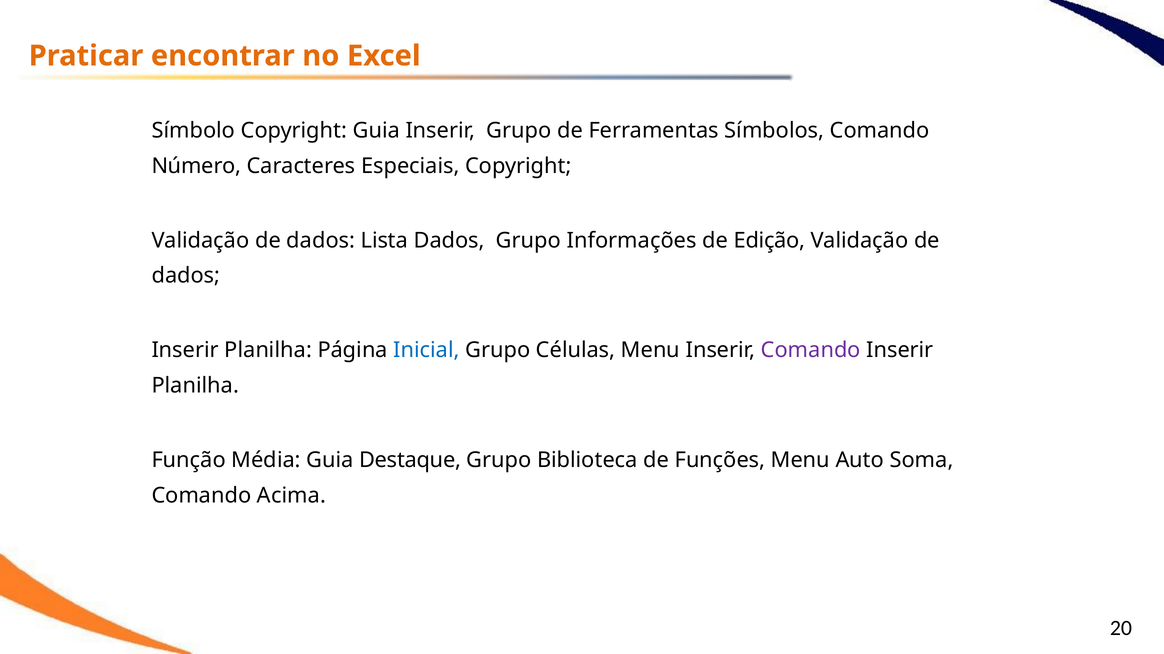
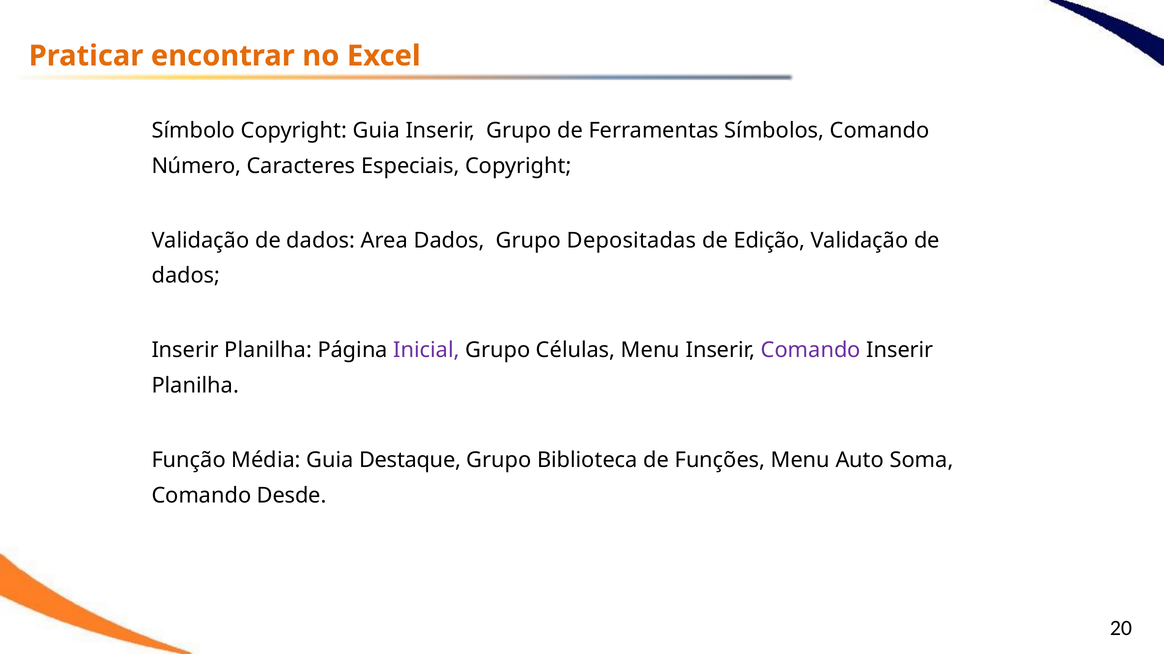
Lista: Lista -> Area (384, 241)
Informações: Informações -> Depositadas (632, 241)
Inicial colour: blue -> purple (427, 351)
Acima: Acima -> Desde (292, 496)
